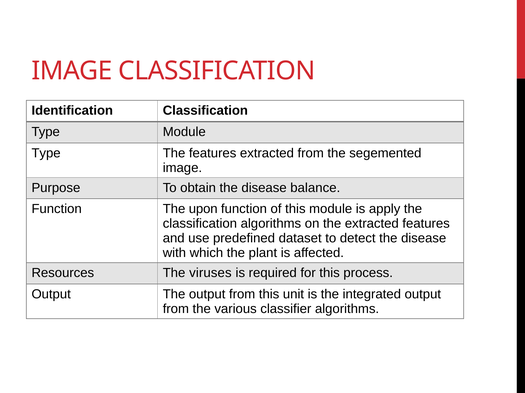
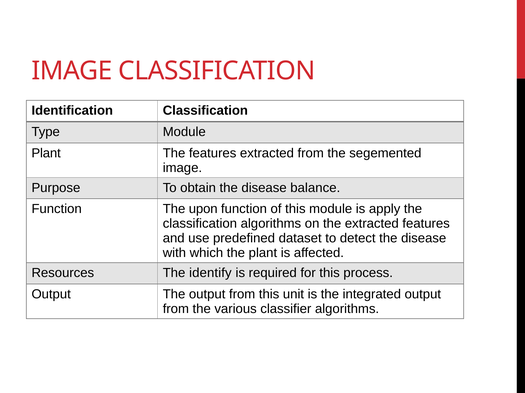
Type: Type -> Plant (46, 153)
viruses: viruses -> identify (210, 273)
